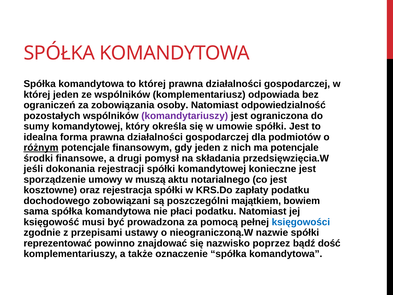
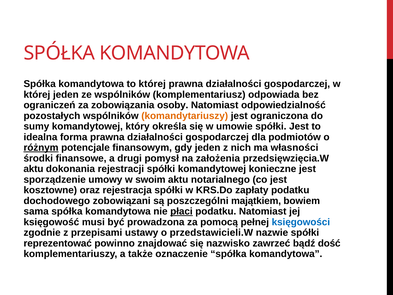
komandytariuszy colour: purple -> orange (185, 116)
ma potencjale: potencjale -> własności (295, 148)
składania: składania -> założenia (218, 158)
jeśli: jeśli -> aktu (33, 169)
muszą: muszą -> swoim (150, 179)
płaci underline: none -> present (181, 211)
nieograniczoną.W: nieograniczoną.W -> przedstawicieli.W (211, 232)
poprzez: poprzez -> zawrzeć (271, 243)
